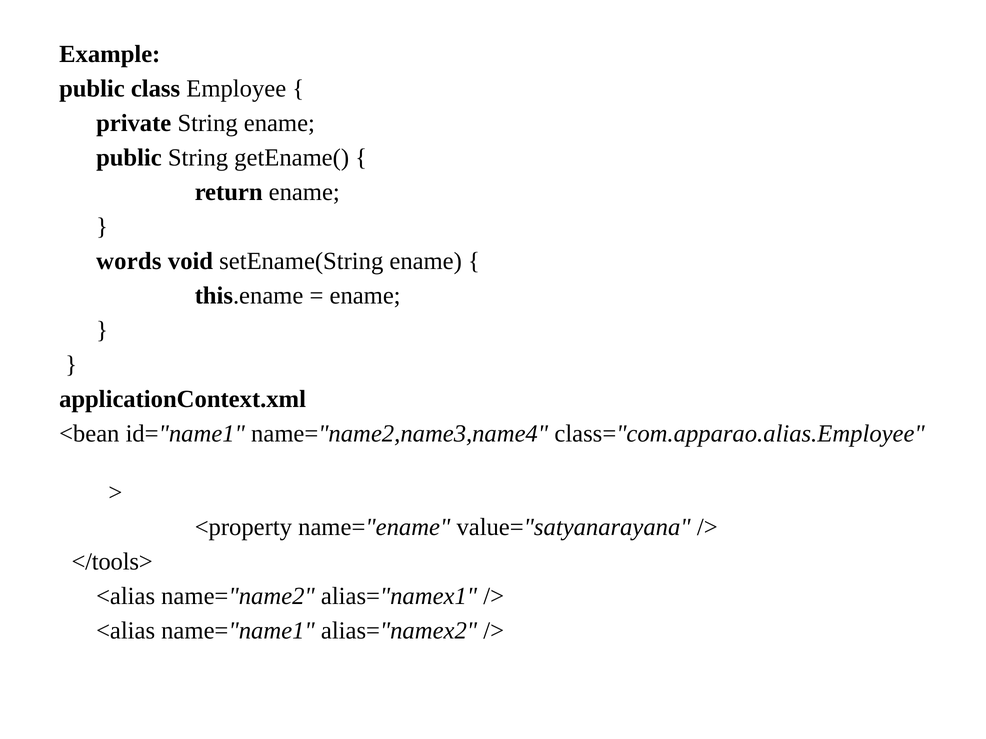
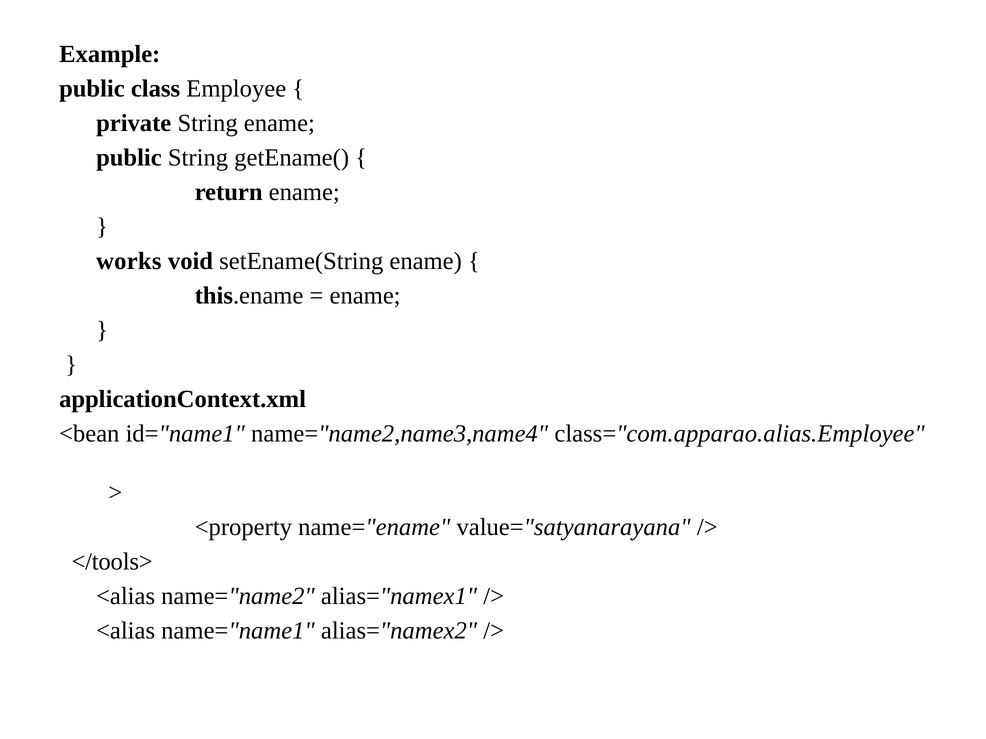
words: words -> works (129, 261)
